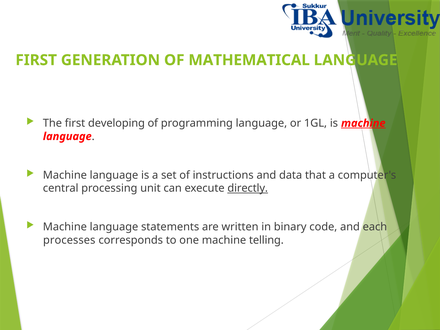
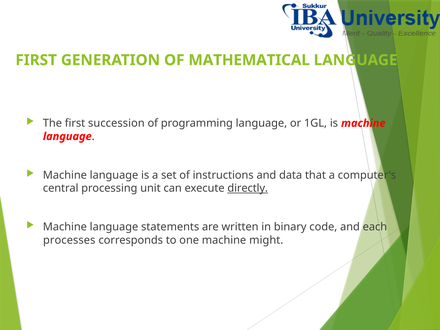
developing: developing -> succession (116, 123)
machine underline: present -> none (363, 123)
telling: telling -> might (266, 240)
